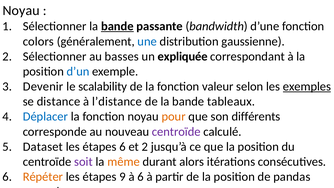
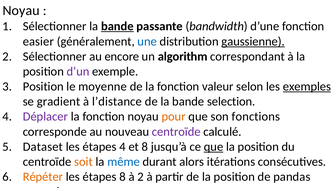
colors: colors -> easier (38, 41)
gaussienne underline: none -> present (253, 41)
basses: basses -> encore (122, 56)
expliquée: expliquée -> algorithm (183, 56)
d’un colour: blue -> purple (78, 71)
3 Devenir: Devenir -> Position (43, 86)
scalability: scalability -> moyenne (103, 86)
distance: distance -> gradient (59, 101)
tableaux: tableaux -> selection (231, 101)
Déplacer colour: blue -> purple (45, 117)
différents: différents -> fonctions (256, 117)
étapes 6: 6 -> 4 (123, 147)
et 2: 2 -> 8 (145, 147)
que underline: none -> present (214, 147)
soit colour: purple -> orange (83, 162)
même colour: orange -> blue (124, 162)
étapes 9: 9 -> 8 (123, 177)
à 6: 6 -> 2 (141, 177)
